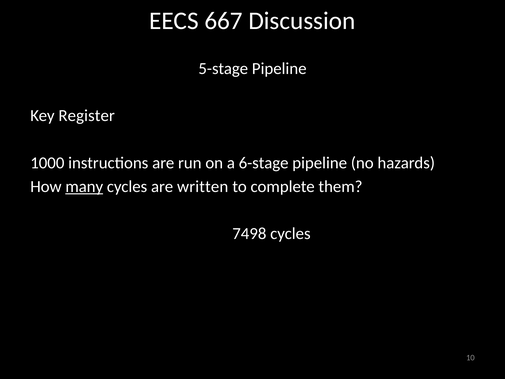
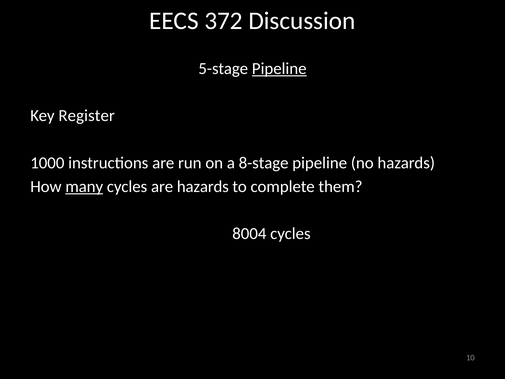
667: 667 -> 372 (224, 21)
Pipeline underline: none -> present (279, 69)
6-stage: 6-stage -> 8-stage (264, 163)
are written: written -> hazards (203, 186)
7498: 7498 -> 8004 (249, 233)
